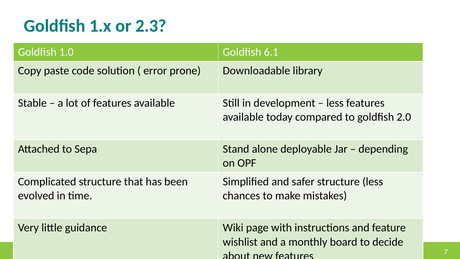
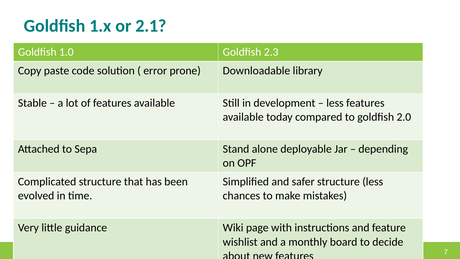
2.3: 2.3 -> 2.1 (151, 26)
6.1: 6.1 -> 2.3 (271, 52)
